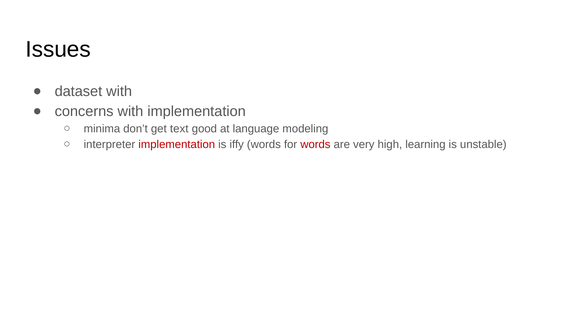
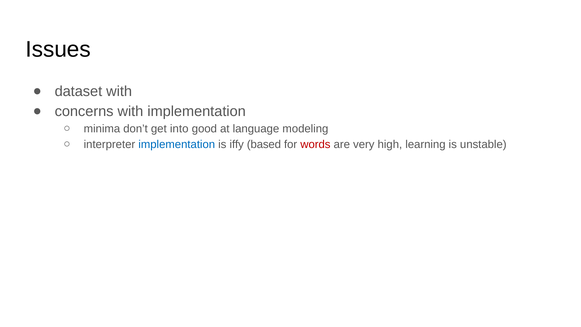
text: text -> into (179, 129)
implementation colour: red -> blue (177, 144)
iffy words: words -> based (264, 144)
